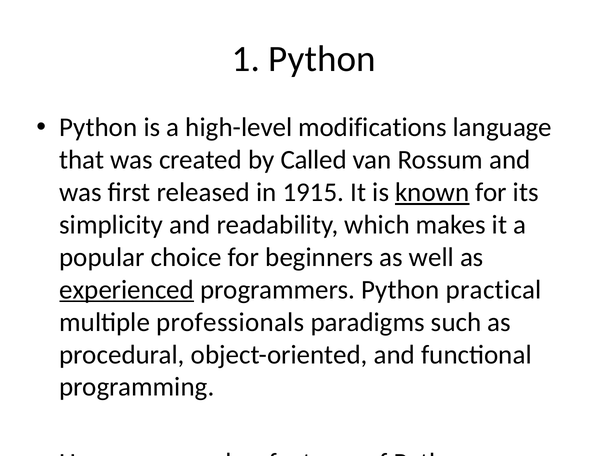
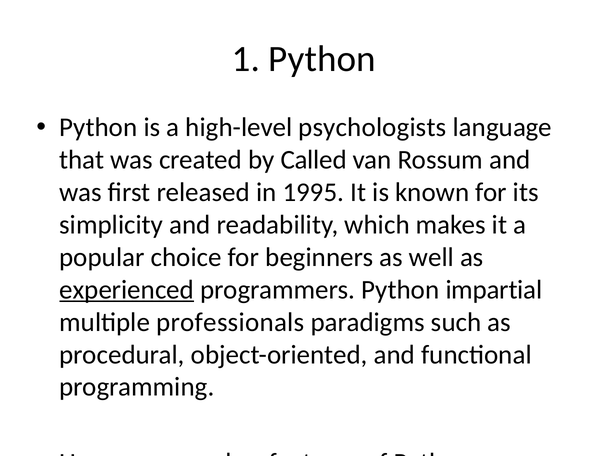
modifications: modifications -> psychologists (372, 128)
1915: 1915 -> 1995 (313, 192)
known underline: present -> none (432, 192)
practical: practical -> impartial (494, 290)
